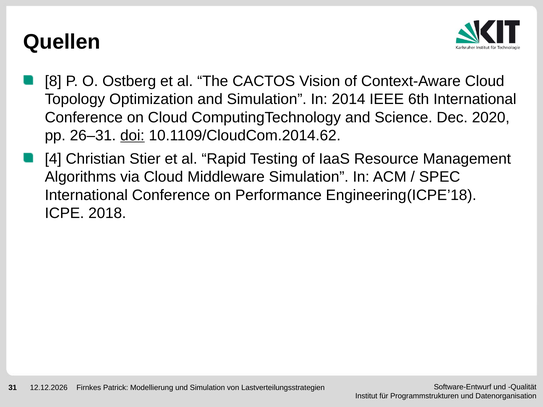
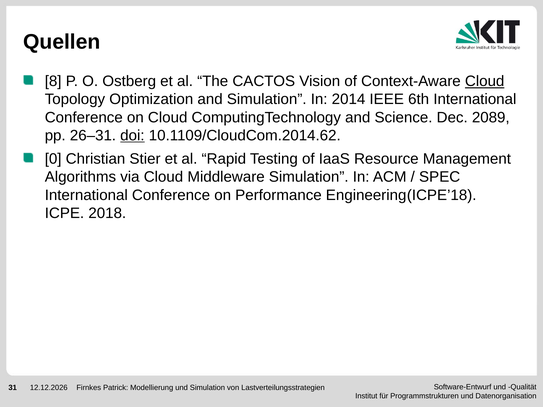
Cloud underline: none -> present (485, 81)
2020: 2020 -> 2089 (491, 117)
4: 4 -> 0 (53, 159)
